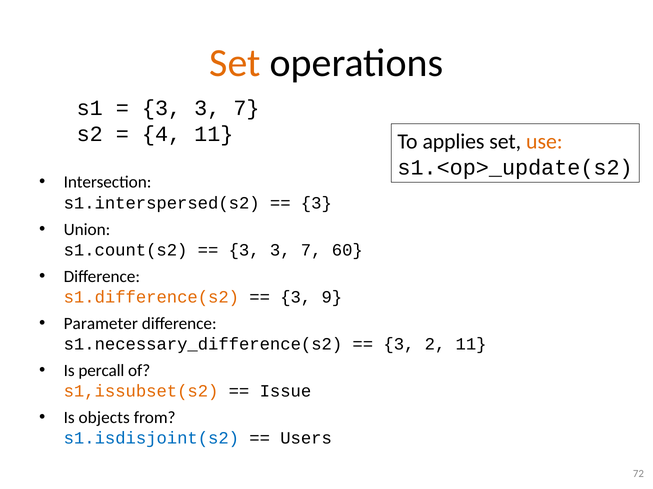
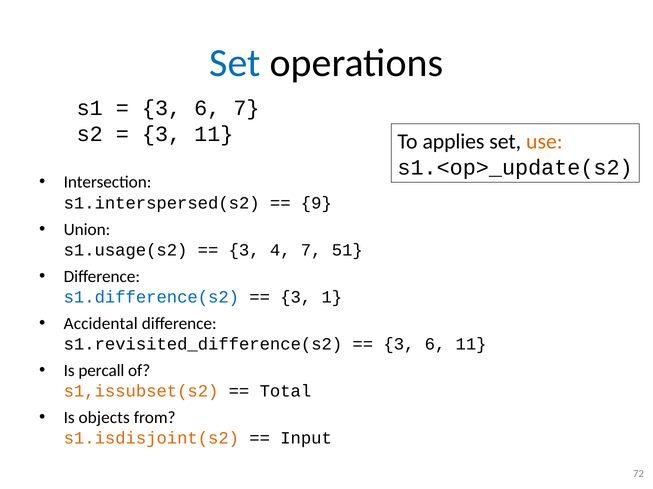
Set colour: orange -> blue (235, 63)
3: 3 -> 6 (207, 108)
4: 4 -> 3 (162, 134)
3: 3 -> 9 (316, 203)
s1.count(s2: s1.count(s2 -> s1.usage(s2 (126, 250)
3: 3 -> 4 (280, 250)
60: 60 -> 51 (347, 250)
s1.difference(s2 colour: orange -> blue (151, 298)
9: 9 -> 1 (332, 298)
Parameter: Parameter -> Accidental (101, 324)
s1.necessary_difference(s2: s1.necessary_difference(s2 -> s1.revisited_difference(s2 (203, 345)
2: 2 -> 6 (435, 345)
Issue: Issue -> Total (285, 392)
s1.isdisjoint(s2 colour: blue -> orange (151, 439)
Users: Users -> Input (306, 439)
